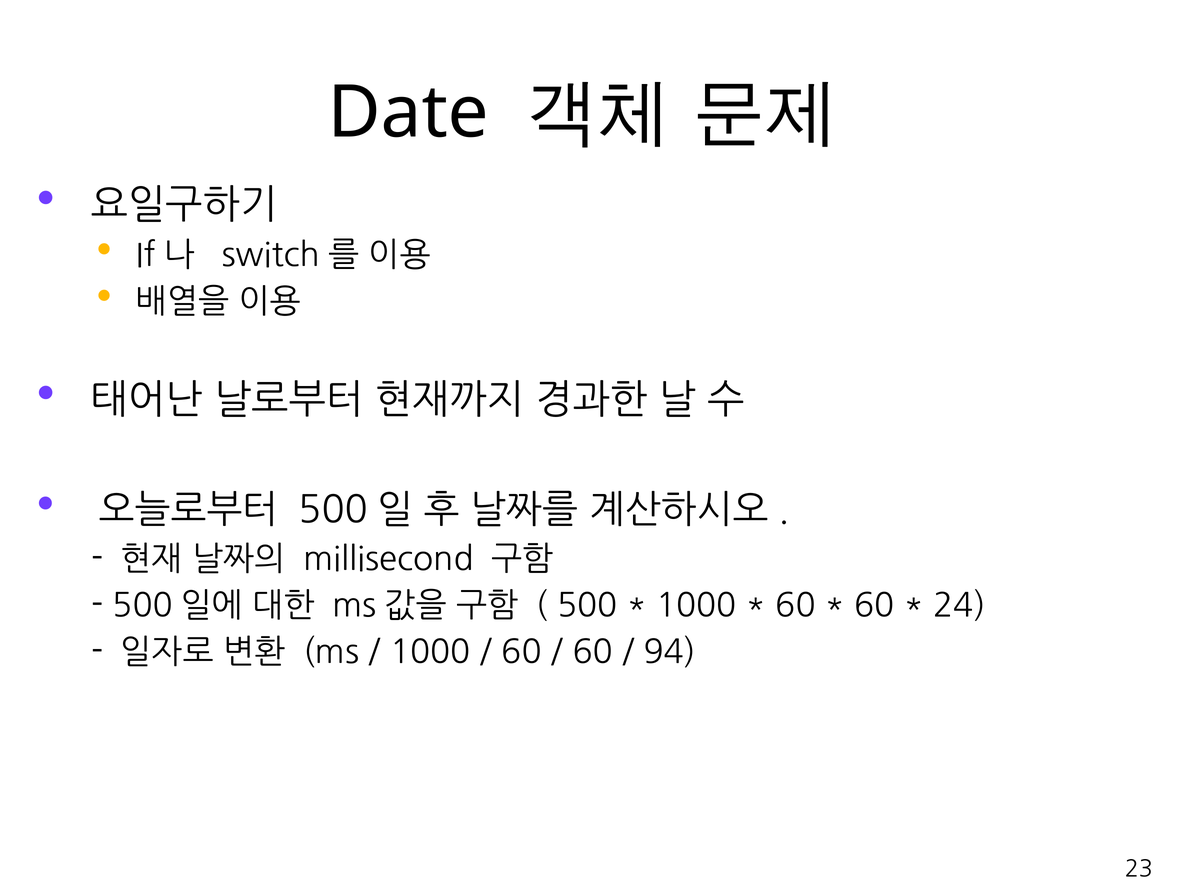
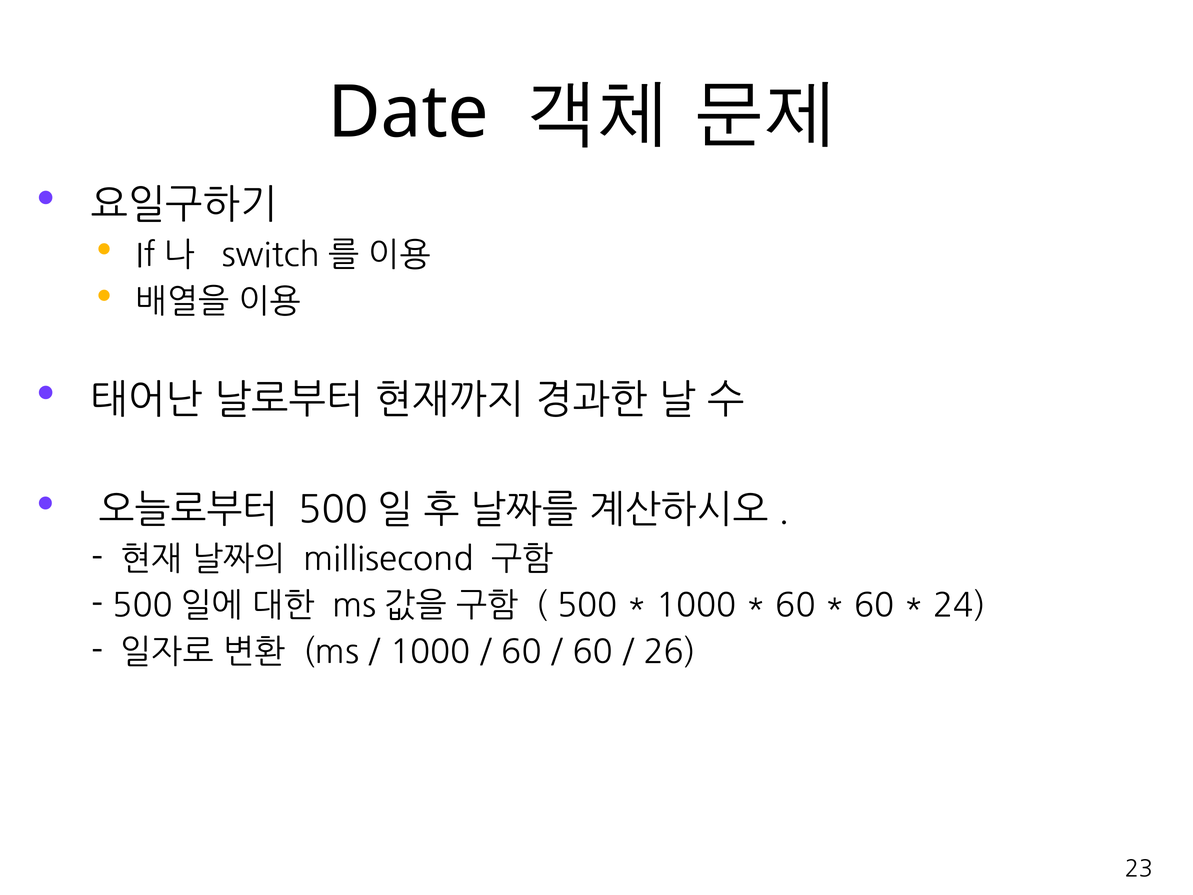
94: 94 -> 26 (670, 652)
